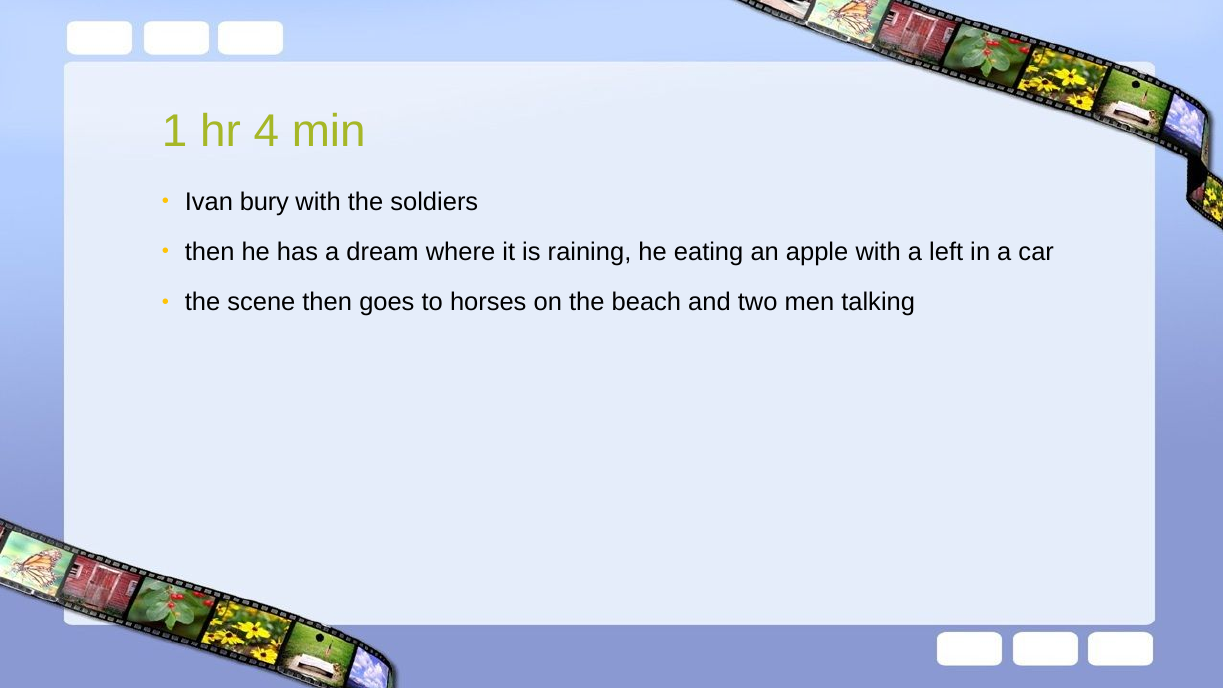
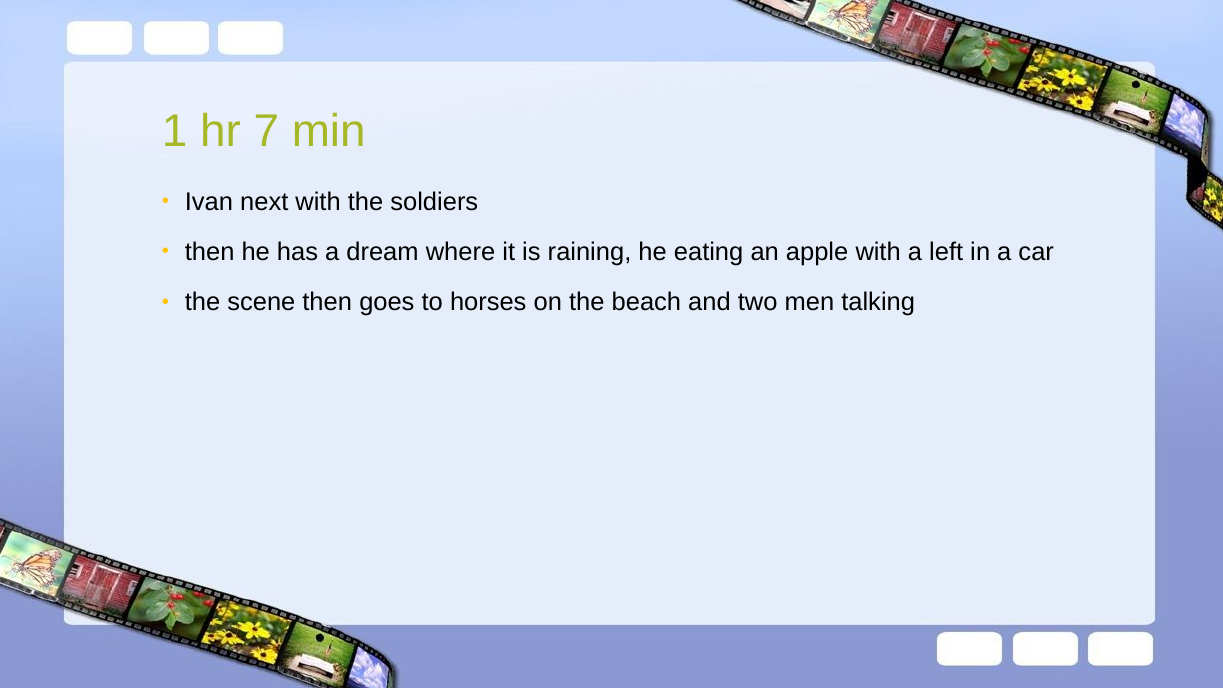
4: 4 -> 7 (266, 131)
bury: bury -> next (264, 202)
